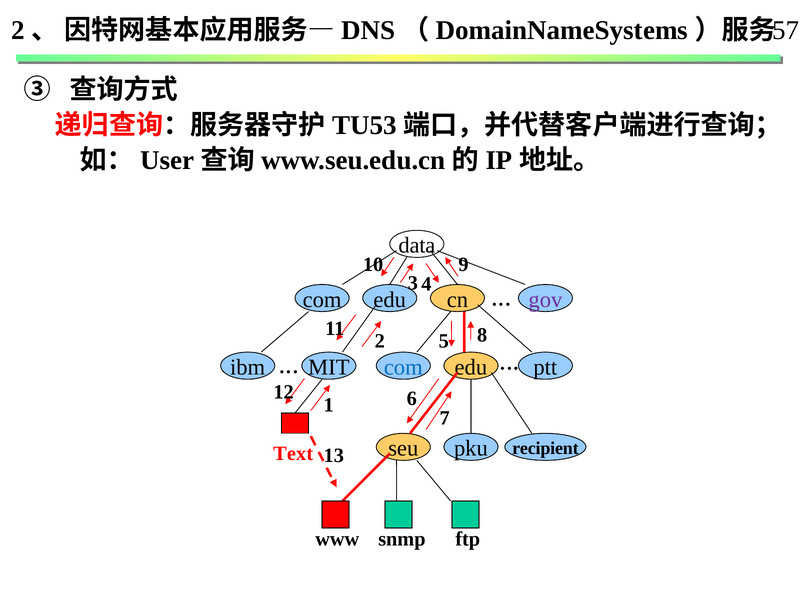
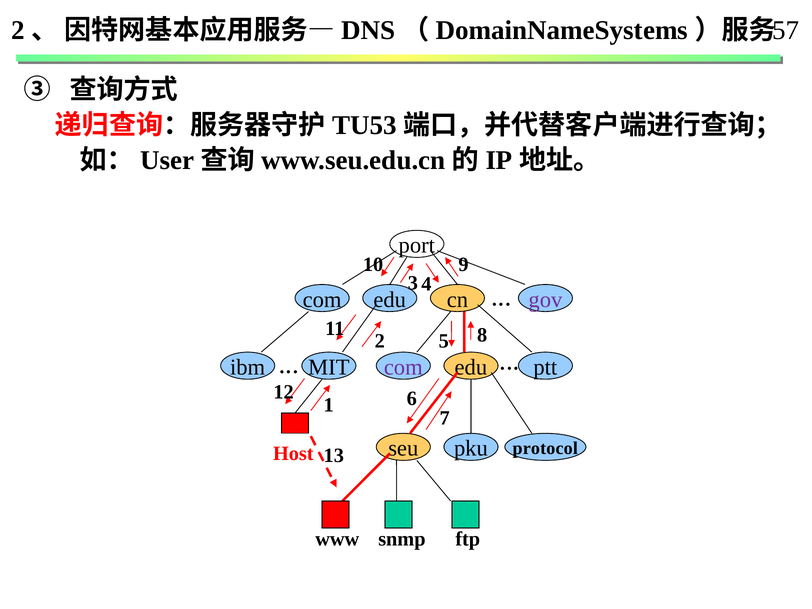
data: data -> port (417, 245)
com colour: blue -> purple (403, 367)
recipient: recipient -> protocol (545, 448)
Text: Text -> Host (293, 454)
